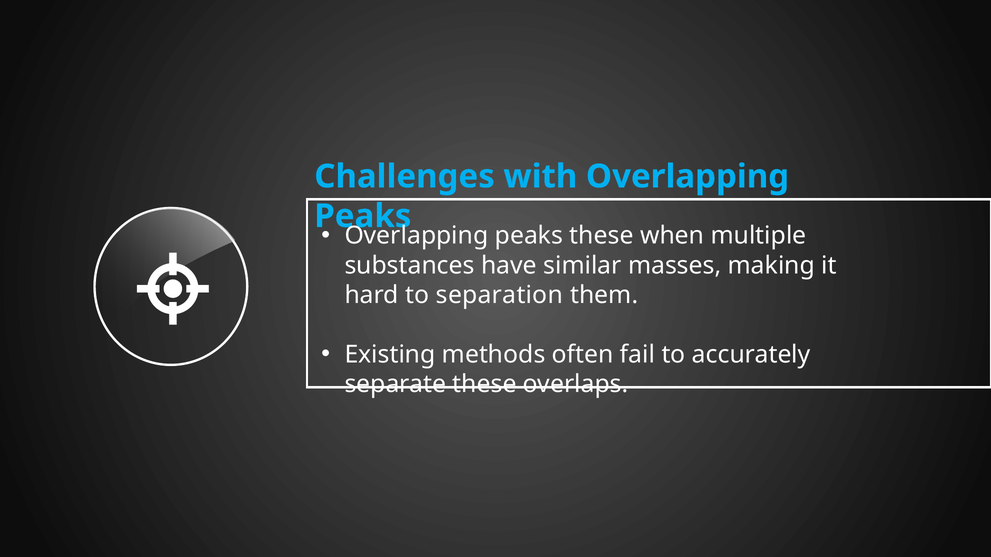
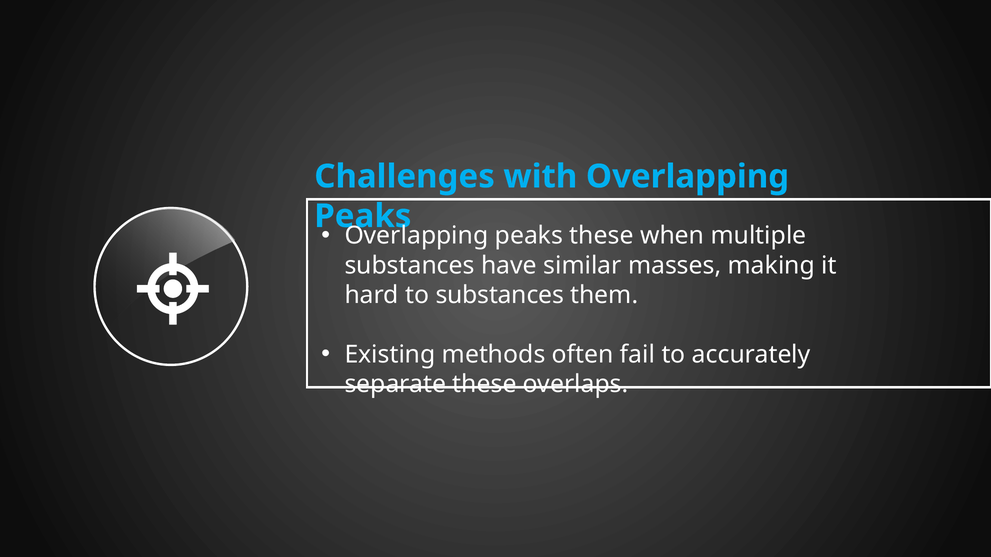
to separation: separation -> substances (500, 295)
